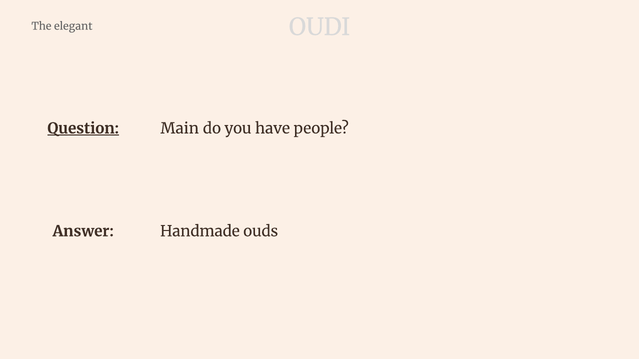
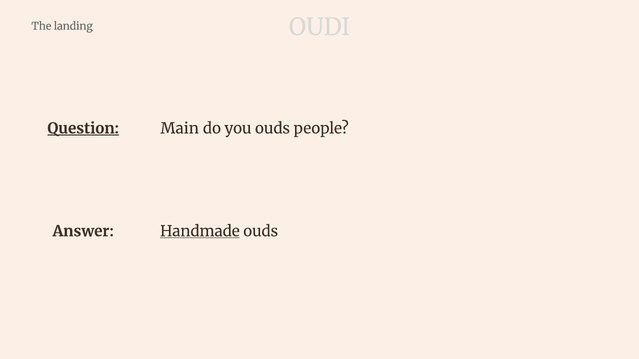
elegant: elegant -> landing (73, 26)
you have: have -> ouds (273, 129)
Handmade underline: none -> present (200, 232)
